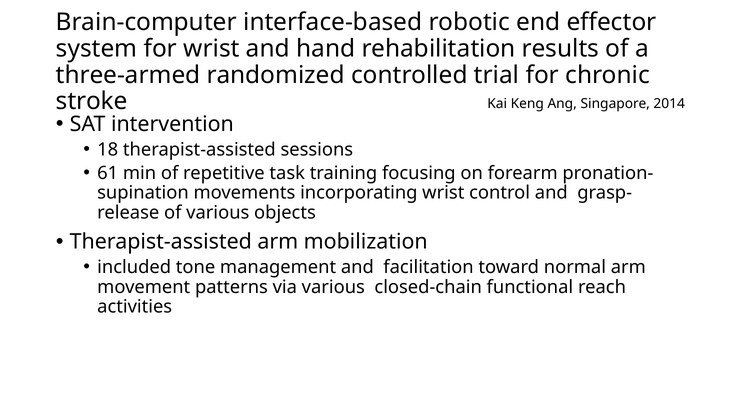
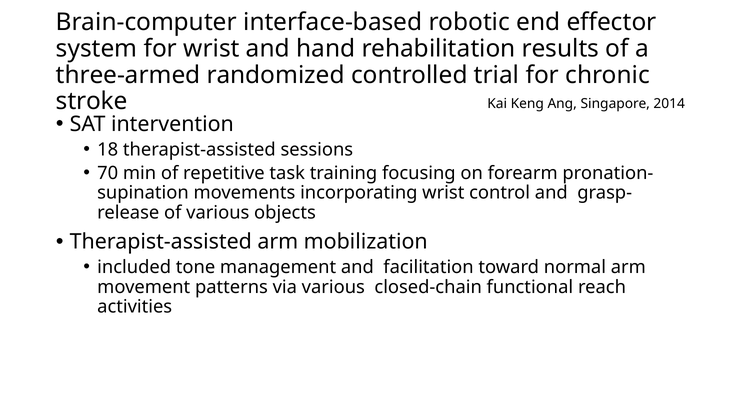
61: 61 -> 70 (108, 173)
